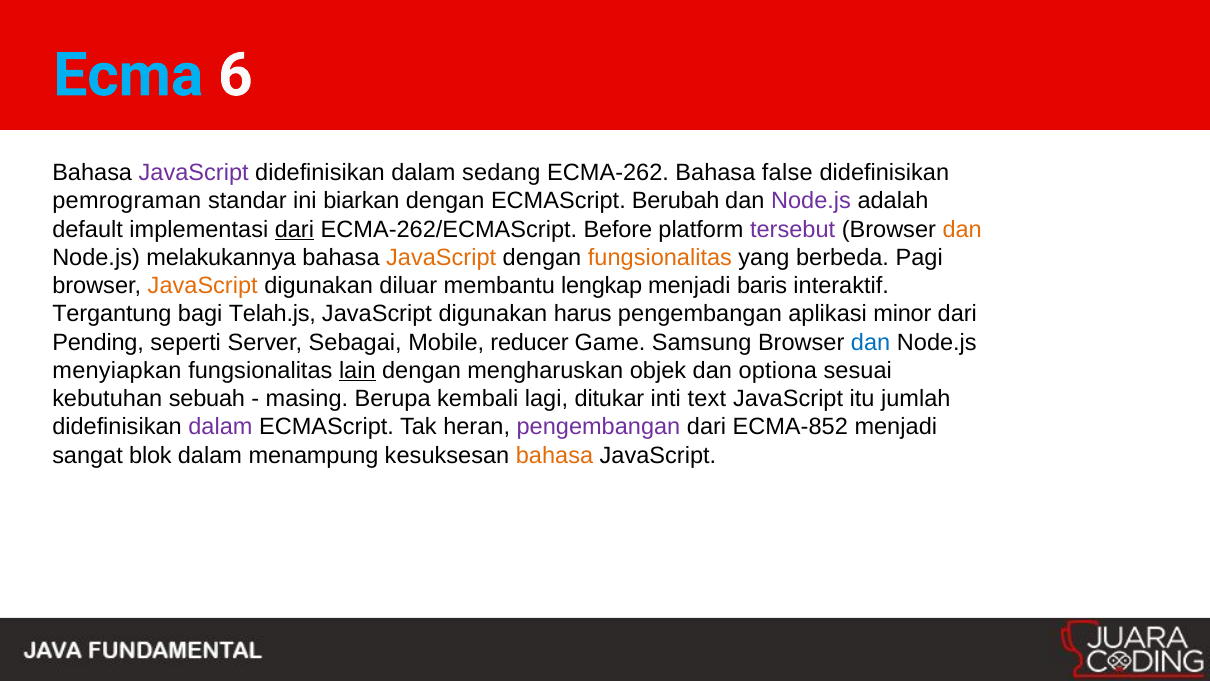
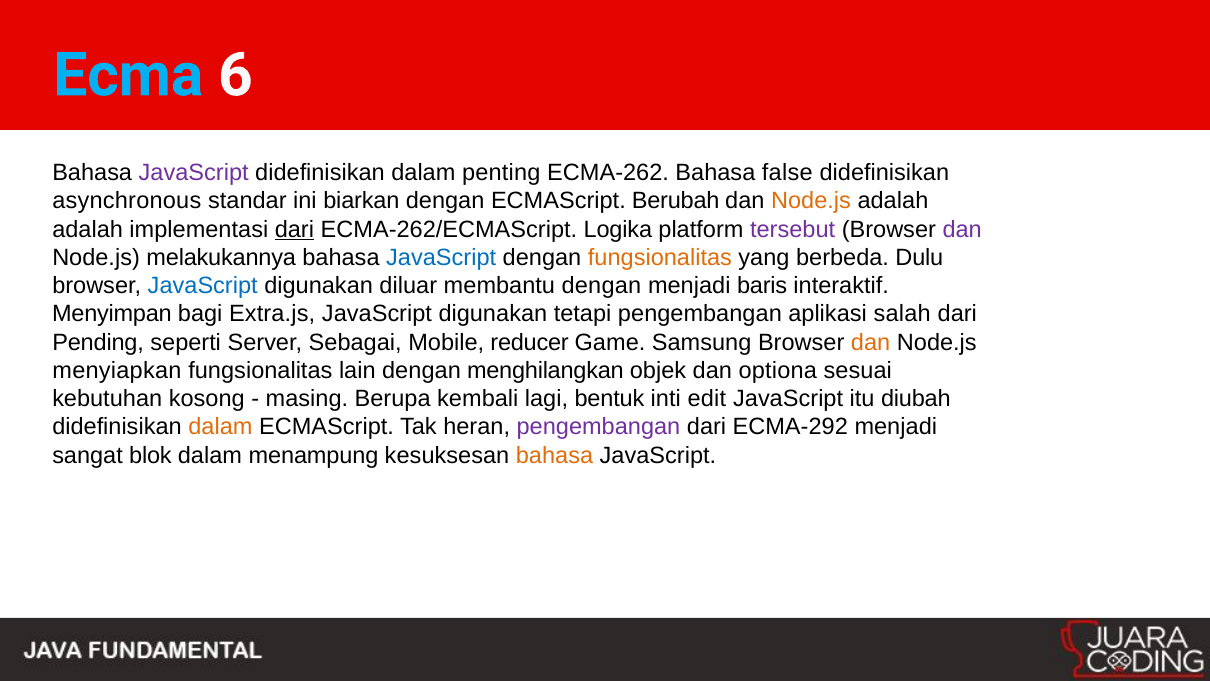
sedang: sedang -> penting (501, 173)
pemrograman: pemrograman -> asynchronous (127, 201)
Node.js colour: purple -> orange (811, 201)
default: default -> adalah (88, 229)
Before: Before -> Logika (618, 229)
dan colour: orange -> purple (962, 229)
JavaScript colour: orange -> blue (441, 257)
Pagi: Pagi -> Dulu (919, 257)
JavaScript colour: orange -> blue (203, 286)
membantu lengkap: lengkap -> dengan (601, 286)
Tergantung: Tergantung -> Menyimpan (112, 314)
Telah.js: Telah.js -> Extra.js (272, 314)
harus: harus -> tetapi (583, 314)
minor: minor -> salah (902, 314)
dan colour: blue -> orange (871, 342)
lain underline: present -> none (357, 370)
mengharuskan: mengharuskan -> menghilangkan (545, 370)
sebuah: sebuah -> kosong (207, 399)
ditukar: ditukar -> bentuk (609, 399)
text: text -> edit (707, 399)
jumlah: jumlah -> diubah (916, 399)
dalam colour: purple -> orange (220, 427)
ECMA-852: ECMA-852 -> ECMA-292 (790, 427)
